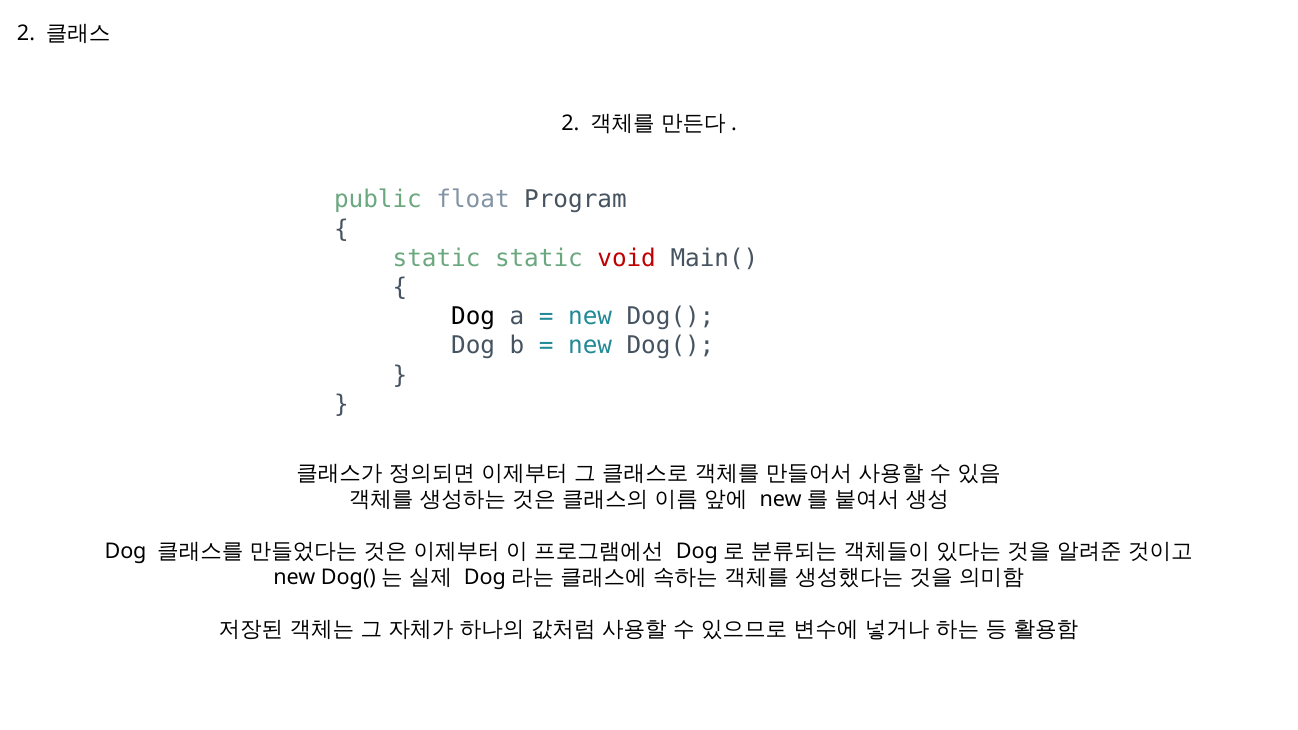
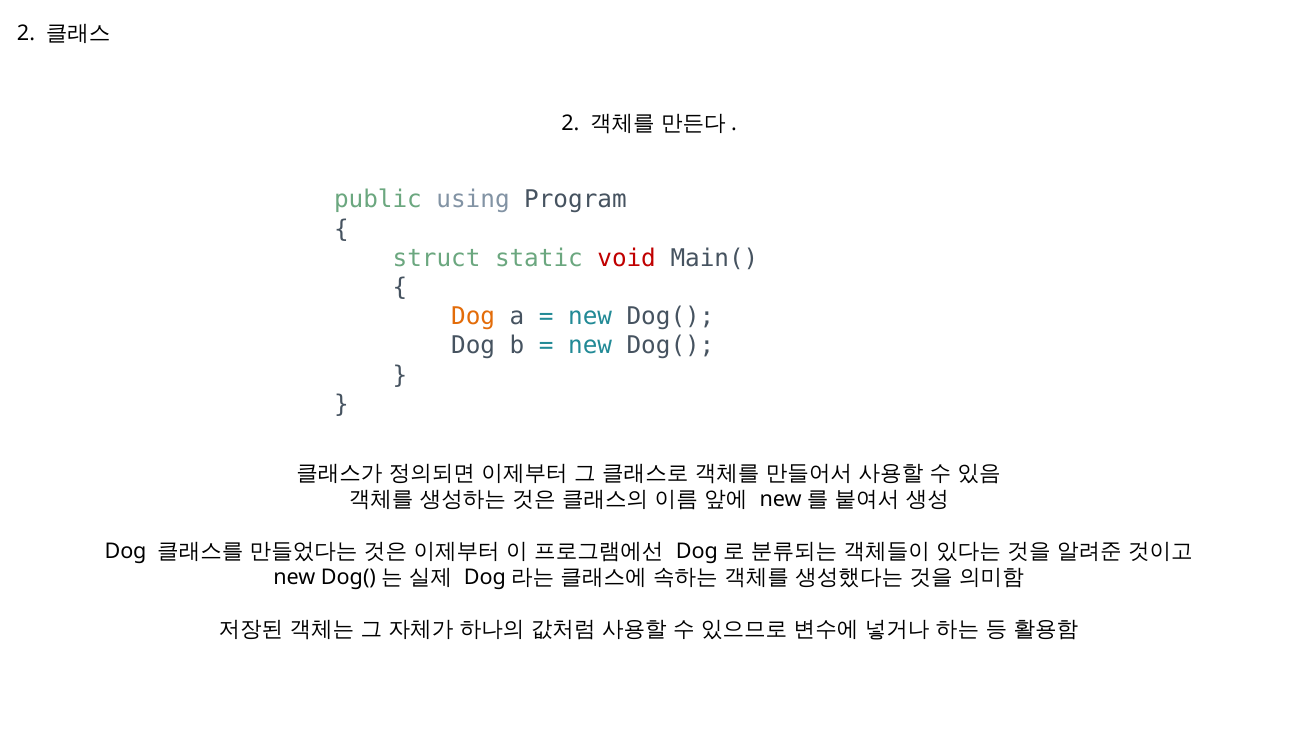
float: float -> using (473, 200)
static: static -> struct (437, 258)
Dog colour: black -> orange (473, 317)
